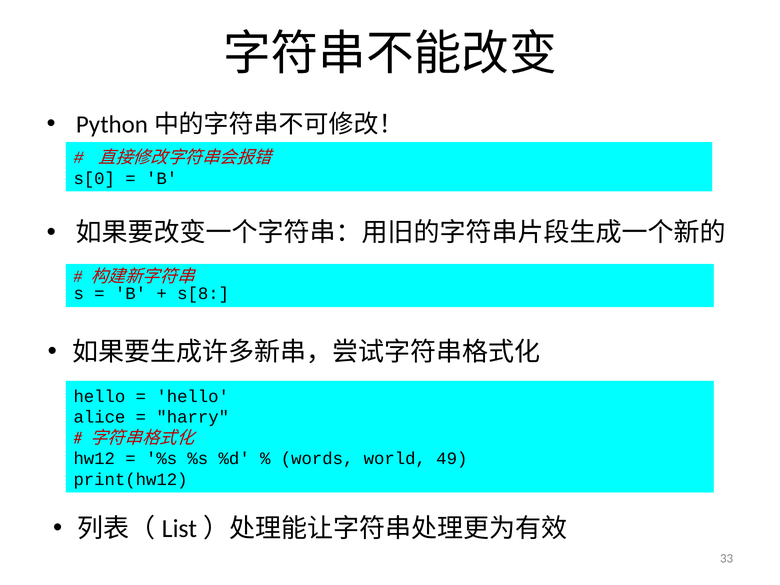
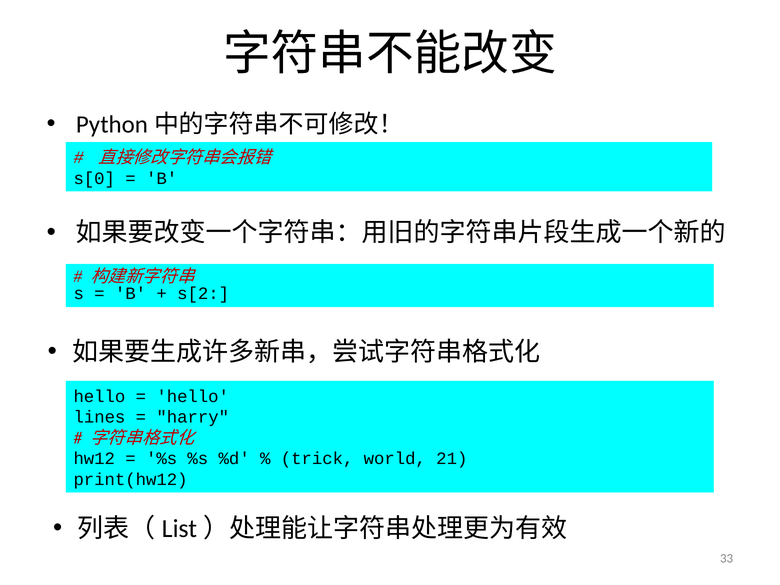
s[8: s[8 -> s[2 (203, 294)
alice: alice -> lines (99, 417)
words: words -> trick (317, 459)
49: 49 -> 21 (452, 459)
